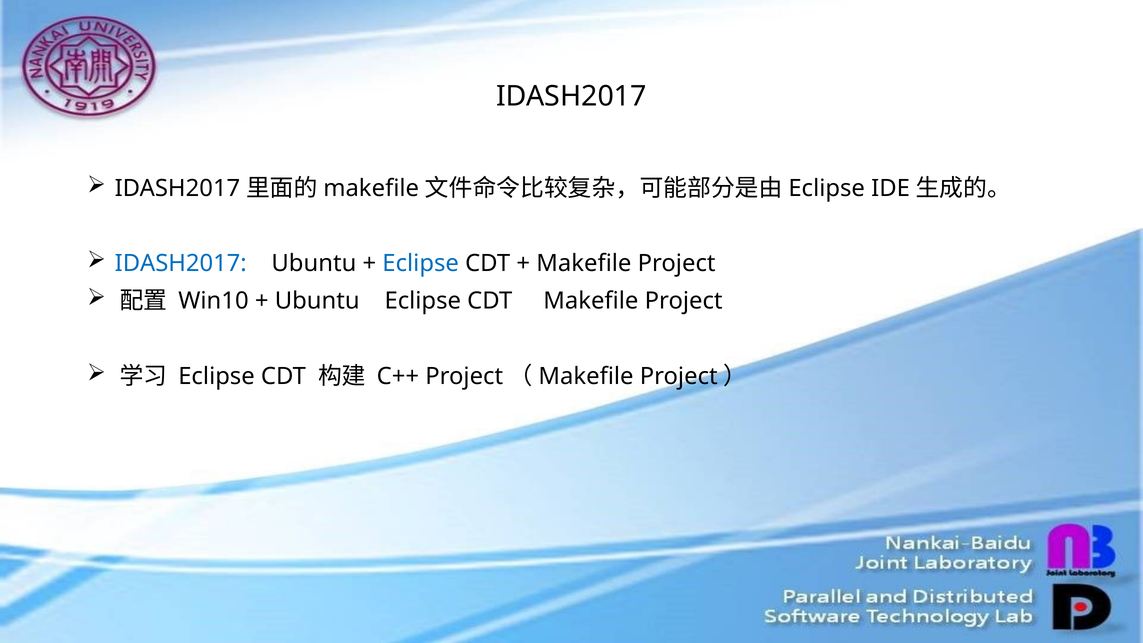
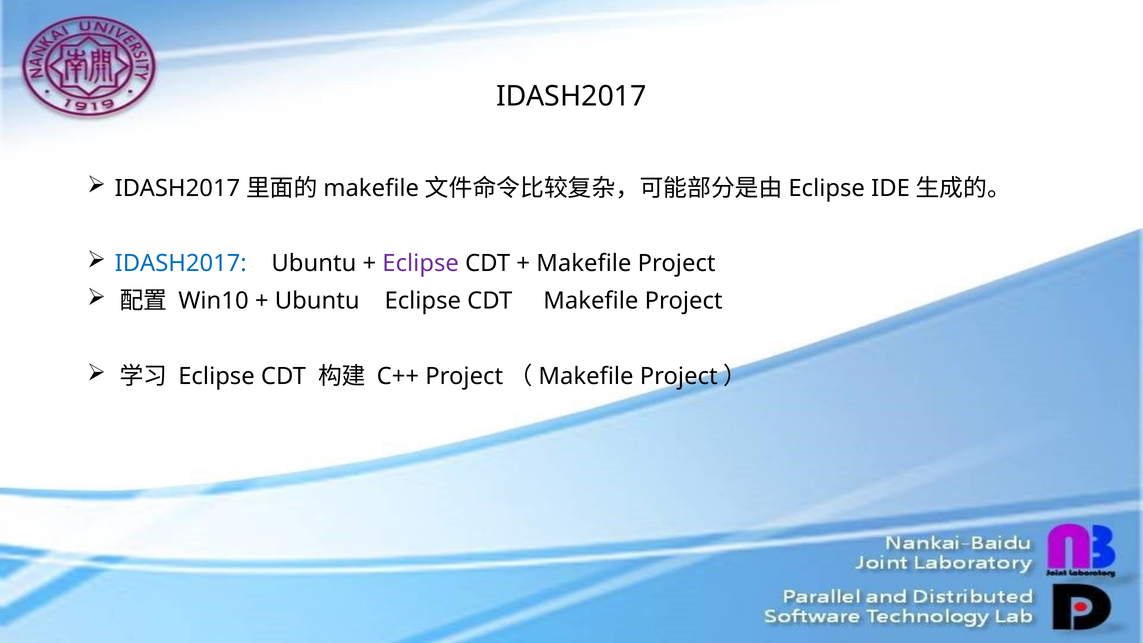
Eclipse colour: blue -> purple (421, 263)
